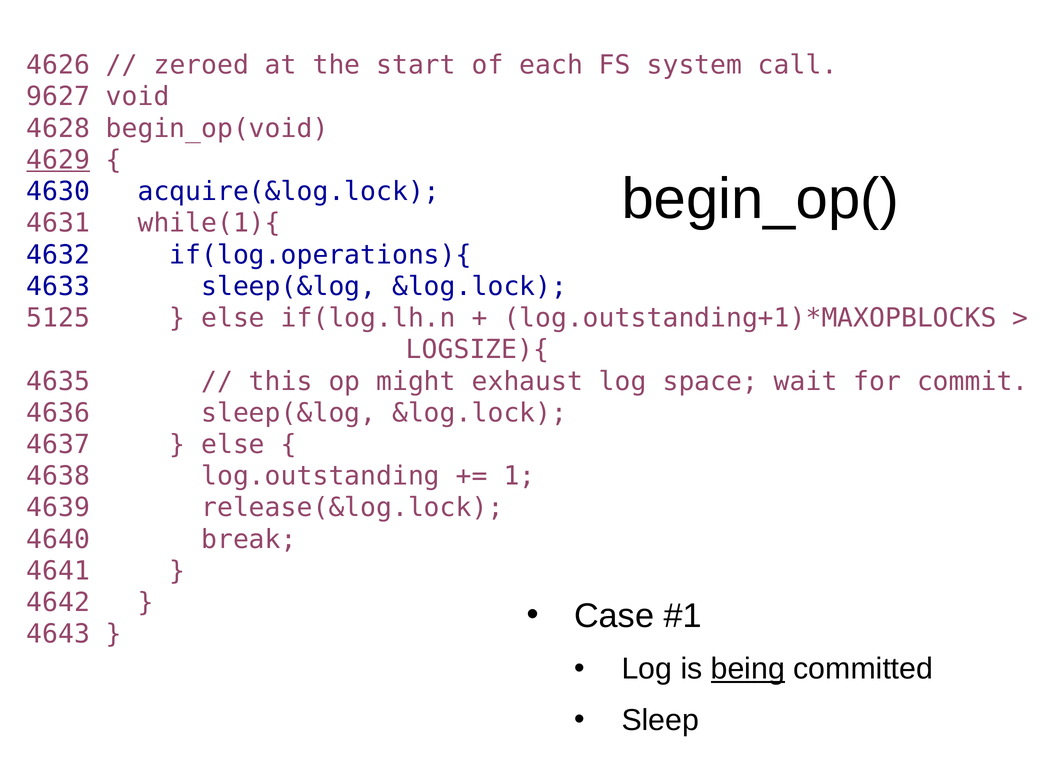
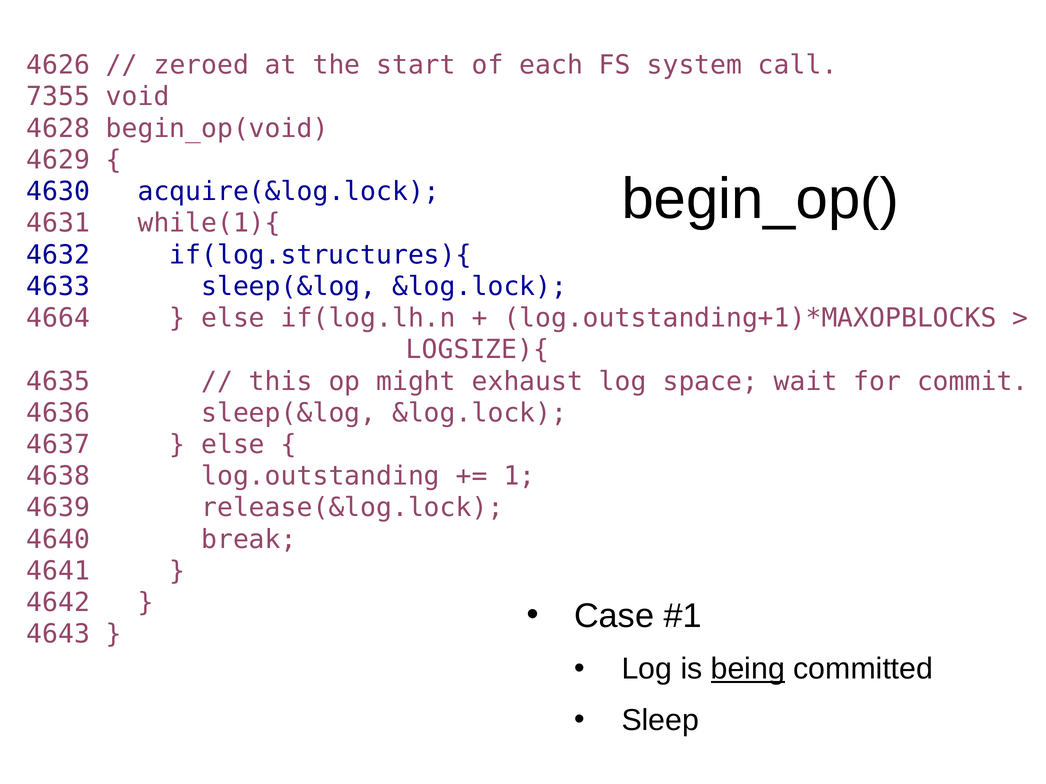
9627: 9627 -> 7355 (58, 97)
4629 underline: present -> none (58, 160)
if(log.operations){: if(log.operations){ -> if(log.structures){ (321, 255)
5125: 5125 -> 4664 (58, 318)
